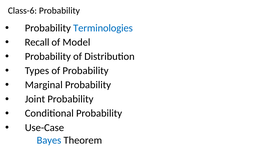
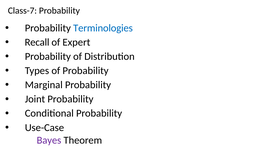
Class-6: Class-6 -> Class-7 (22, 11)
Model: Model -> Expert (76, 42)
Bayes colour: blue -> purple (49, 141)
